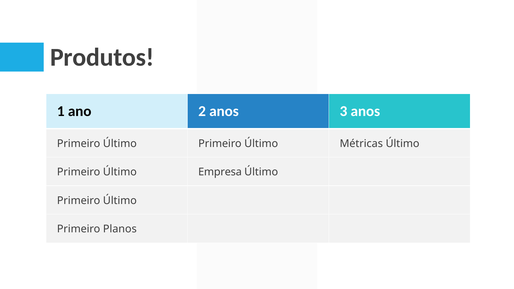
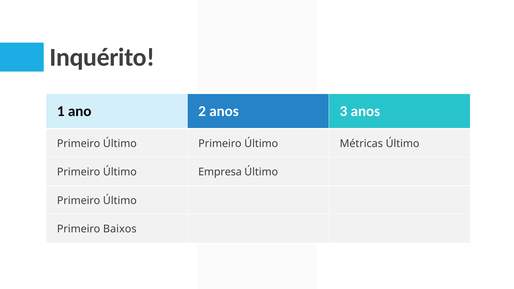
Produtos: Produtos -> Inquérito (102, 57)
Planos: Planos -> Baixos (120, 229)
